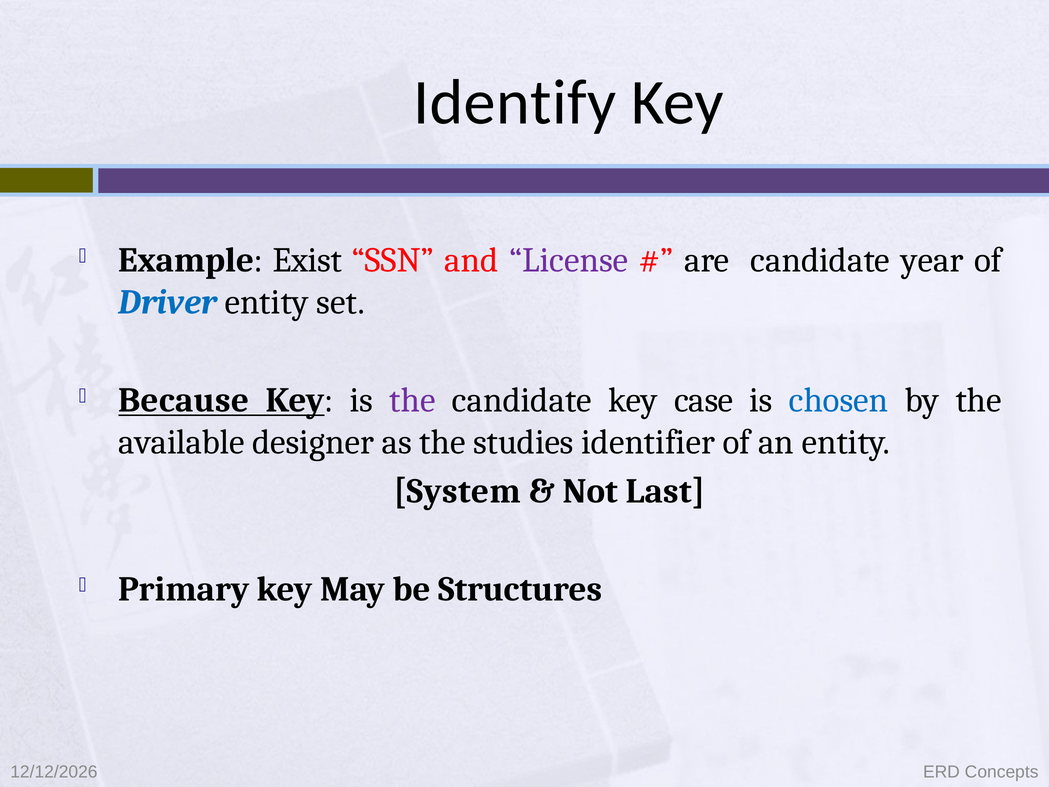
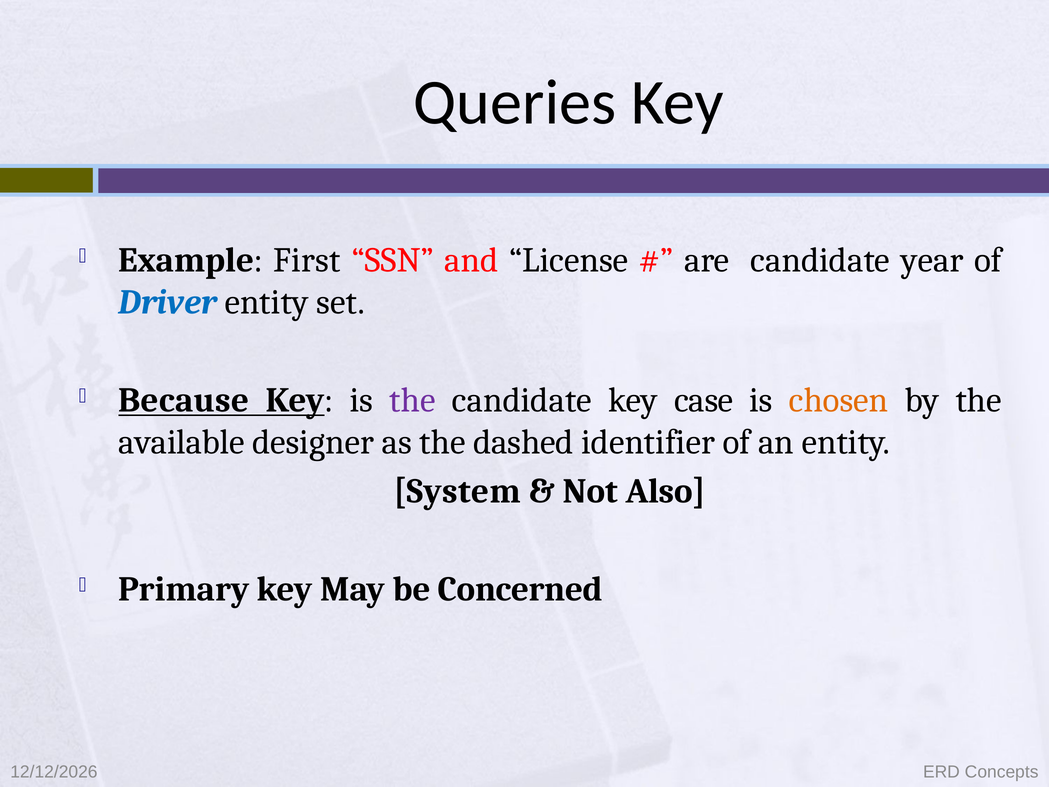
Identify: Identify -> Queries (515, 102)
Exist: Exist -> First (307, 260)
License colour: purple -> black (569, 260)
chosen colour: blue -> orange (839, 400)
studies: studies -> dashed (523, 442)
Last: Last -> Also (666, 491)
Structures: Structures -> Concerned (520, 589)
